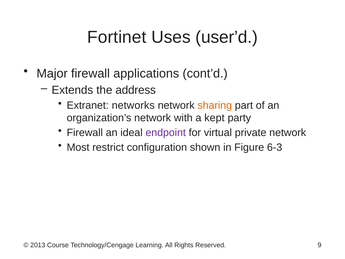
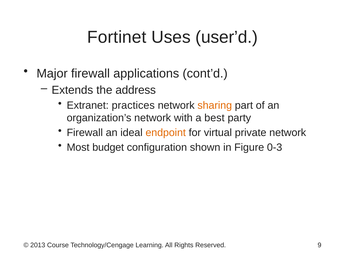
networks: networks -> practices (133, 105)
kept: kept -> best (214, 118)
endpoint colour: purple -> orange (166, 133)
restrict: restrict -> budget (108, 147)
6-3: 6-3 -> 0-3 (275, 147)
